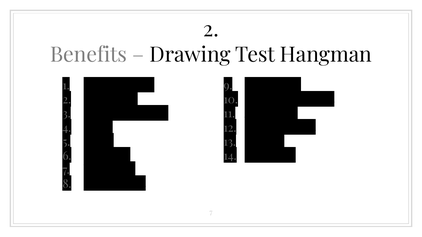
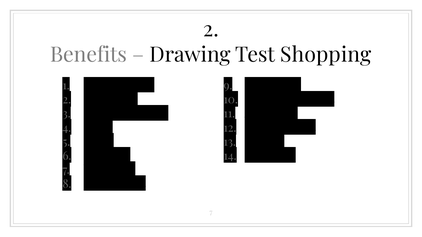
Test Hangman: Hangman -> Shopping (326, 55)
